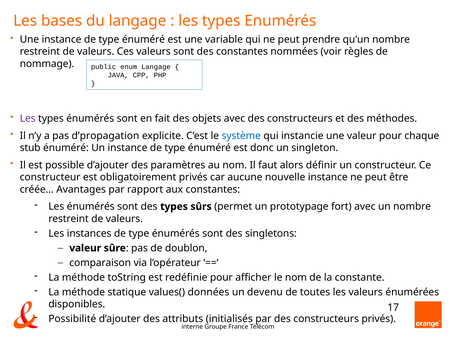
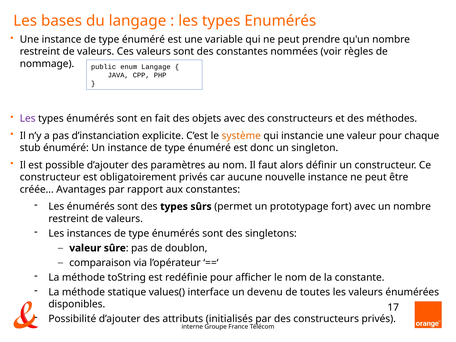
d’propagation: d’propagation -> d’instanciation (106, 136)
système colour: blue -> orange (241, 136)
données: données -> interface (209, 292)
